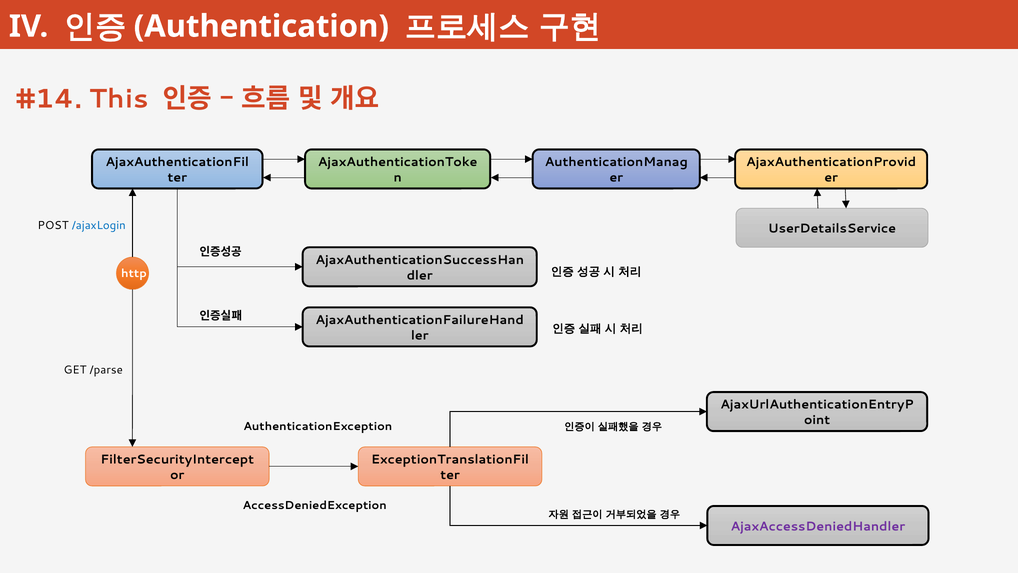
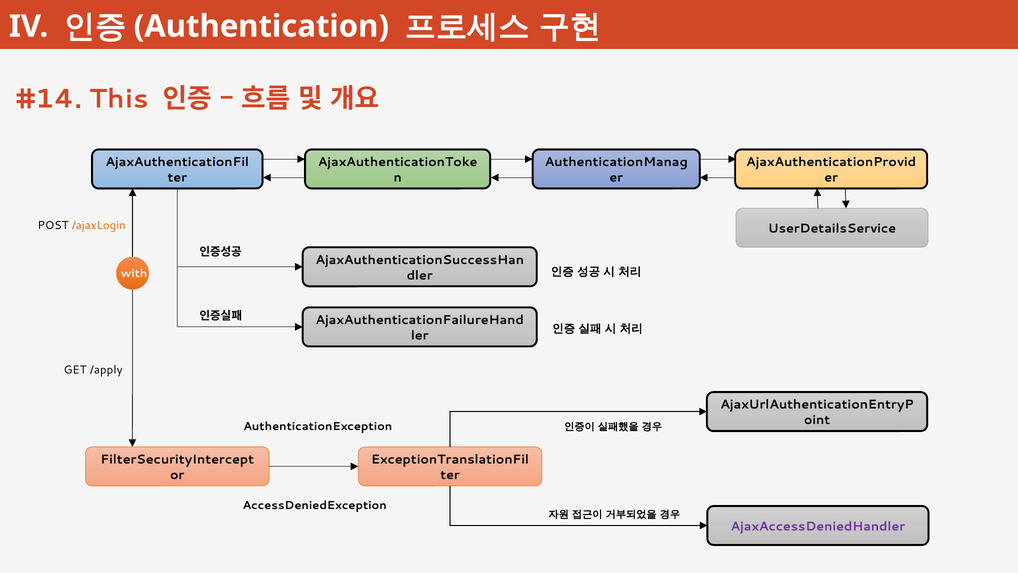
/ajaxLogin colour: blue -> orange (99, 226)
http: http -> with (134, 273)
/parse: /parse -> /apply (106, 370)
